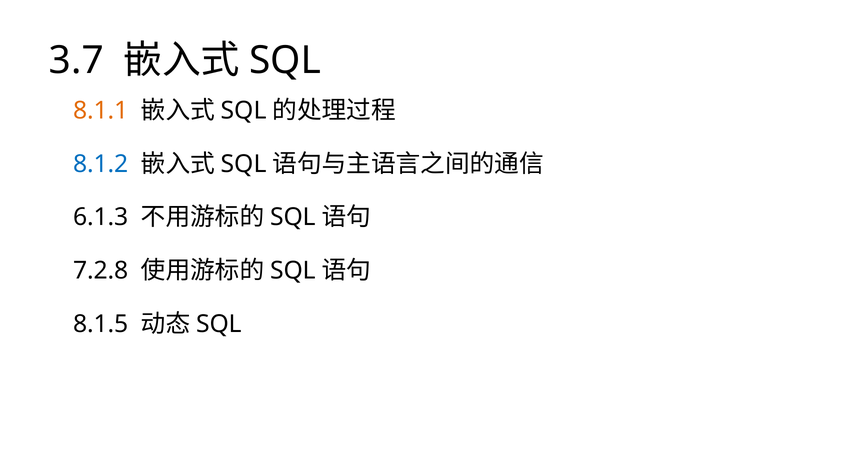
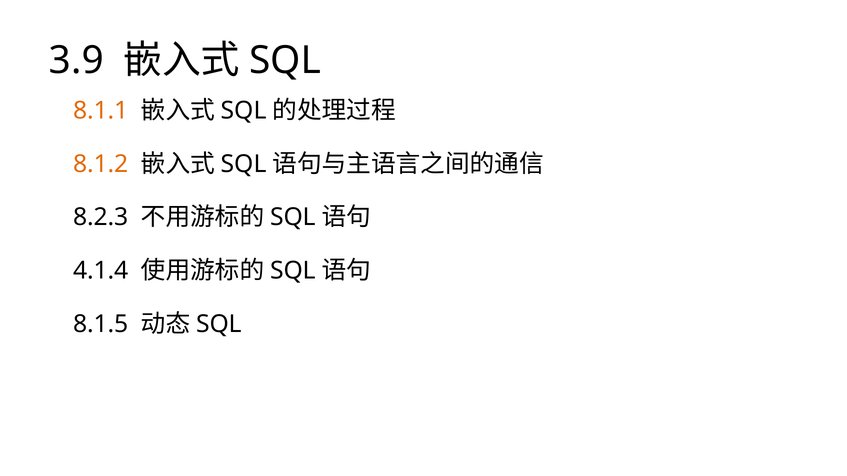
3.7: 3.7 -> 3.9 (76, 60)
8.1.2 colour: blue -> orange (101, 164)
6.1.3: 6.1.3 -> 8.2.3 (101, 218)
7.2.8: 7.2.8 -> 4.1.4 (101, 271)
